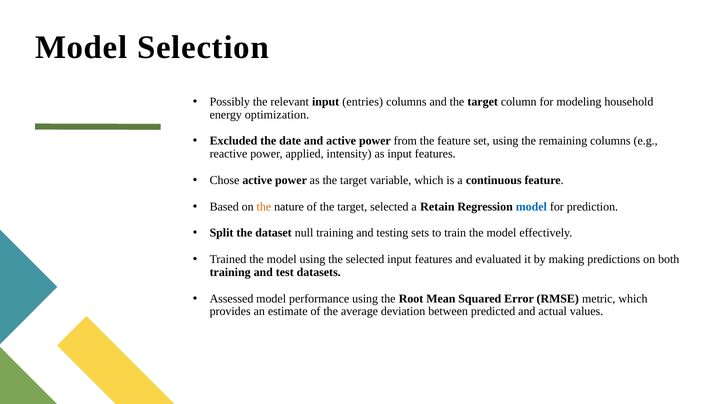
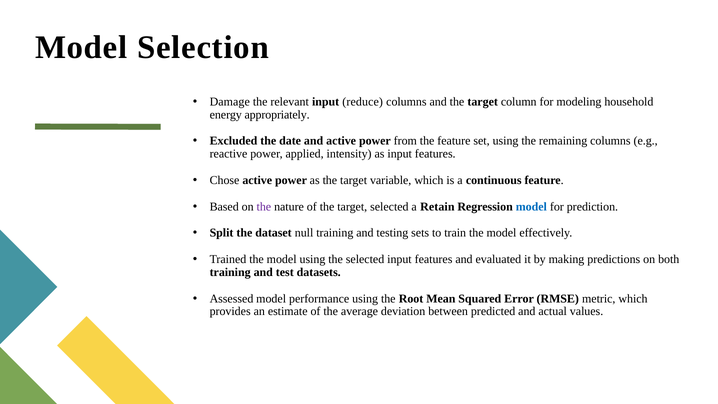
Possibly: Possibly -> Damage (230, 102)
entries: entries -> reduce (363, 102)
optimization: optimization -> appropriately (277, 115)
the colour: orange -> purple (264, 207)
